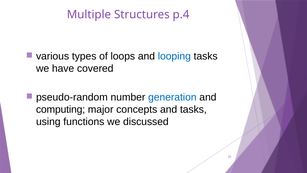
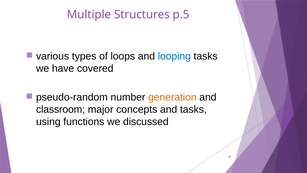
p.4: p.4 -> p.5 (181, 15)
generation colour: blue -> orange (172, 97)
computing: computing -> classroom (61, 109)
